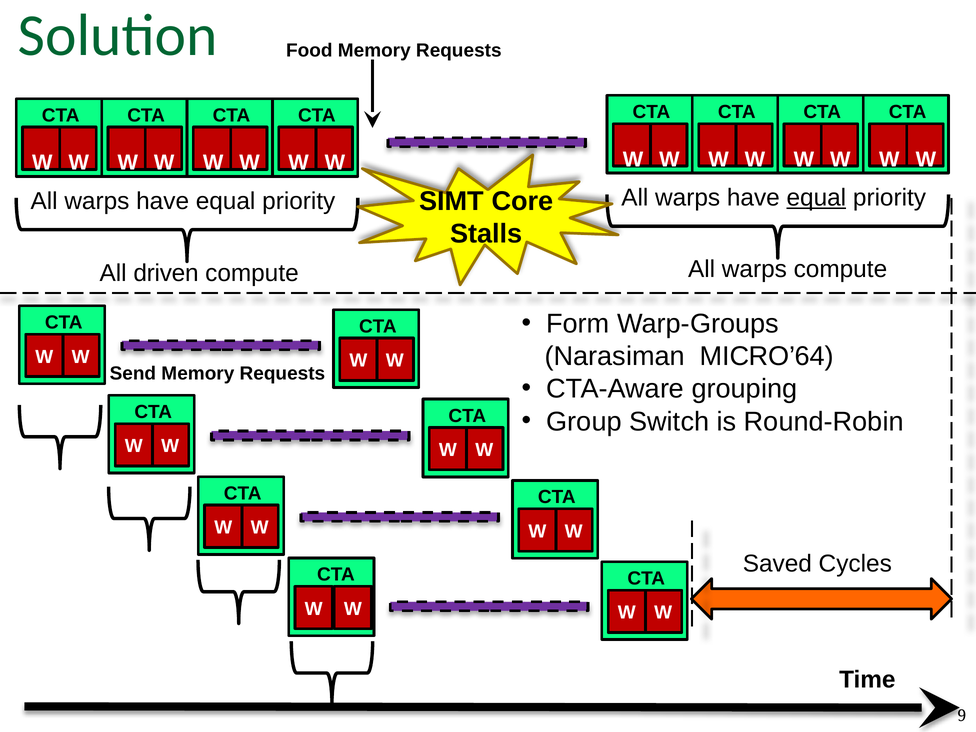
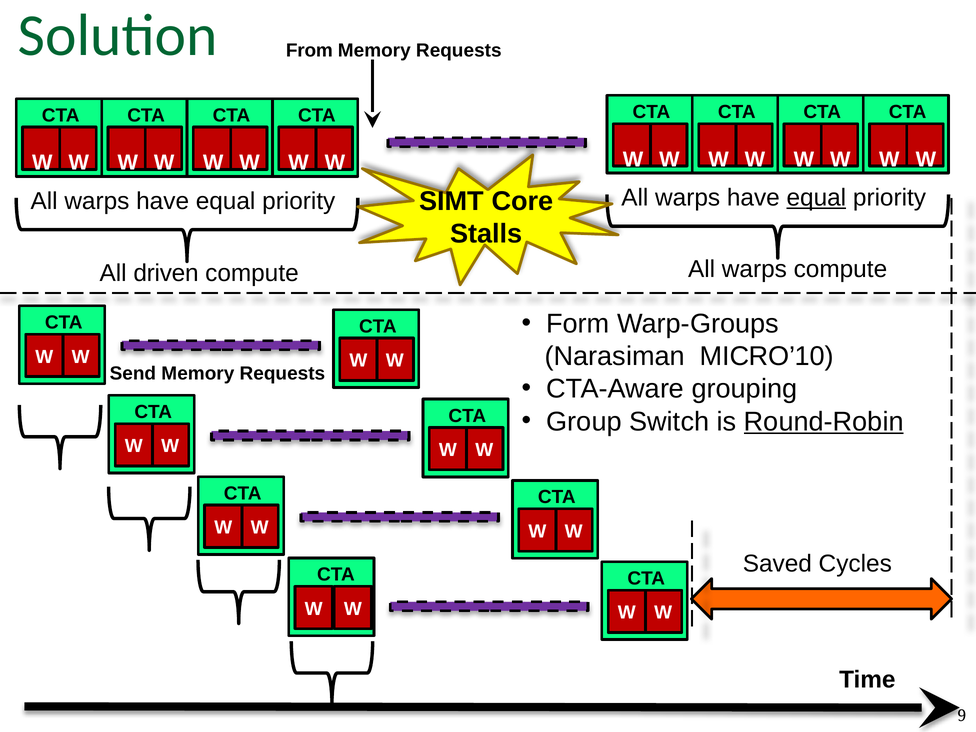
Food: Food -> From (309, 50)
MICRO’64: MICRO’64 -> MICRO’10 (767, 356)
Round-Robin underline: none -> present (824, 422)
